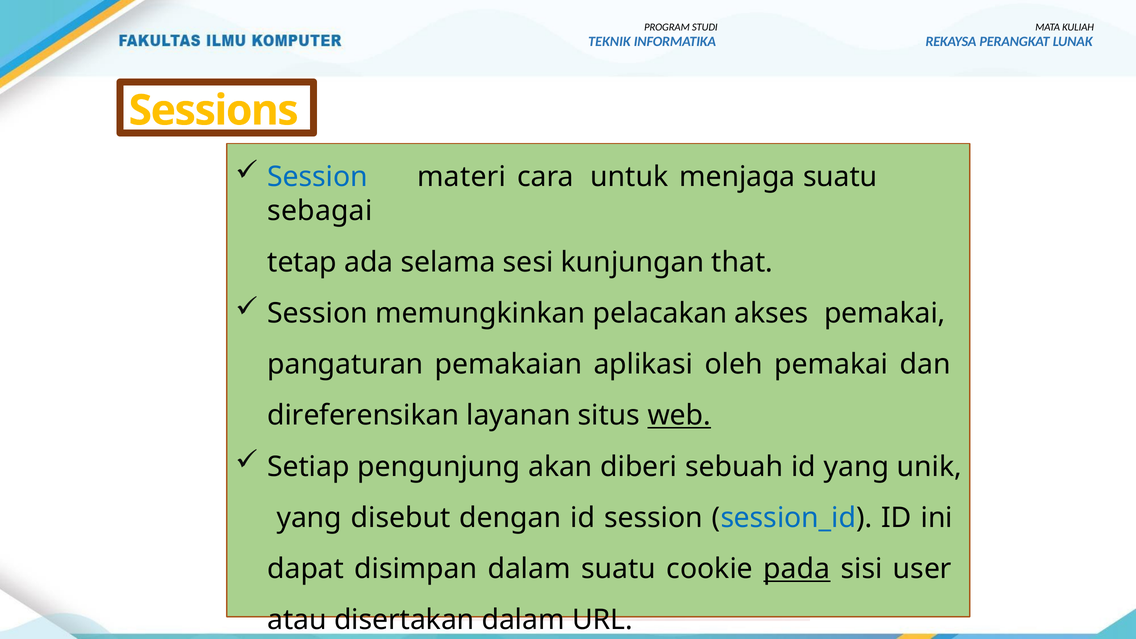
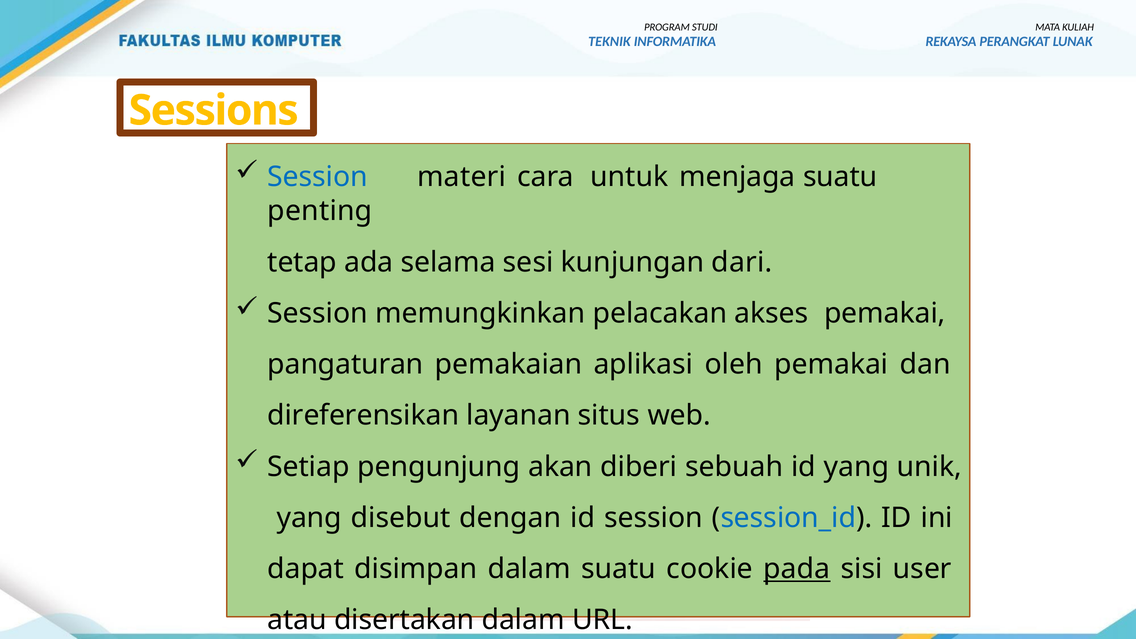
sebagai: sebagai -> penting (320, 211)
that: that -> dari (742, 262)
web underline: present -> none (679, 416)
